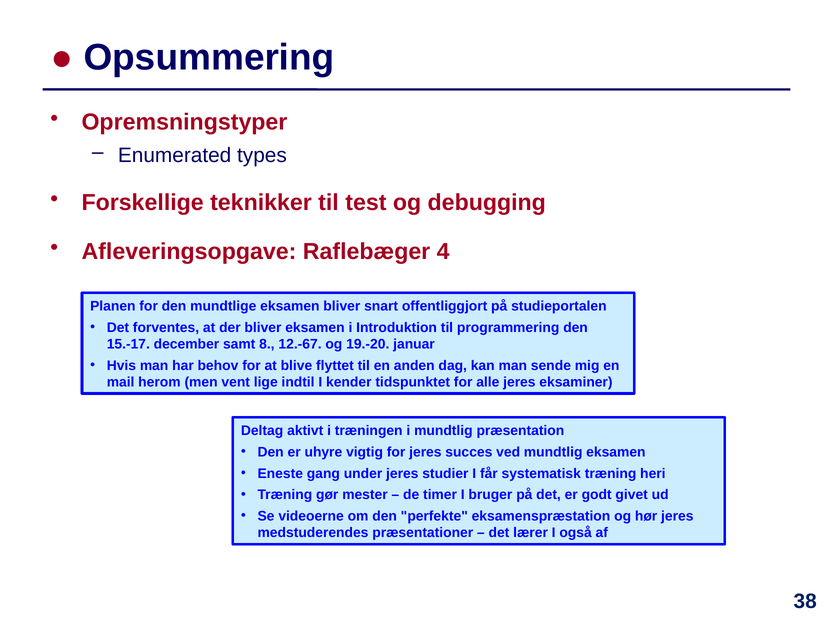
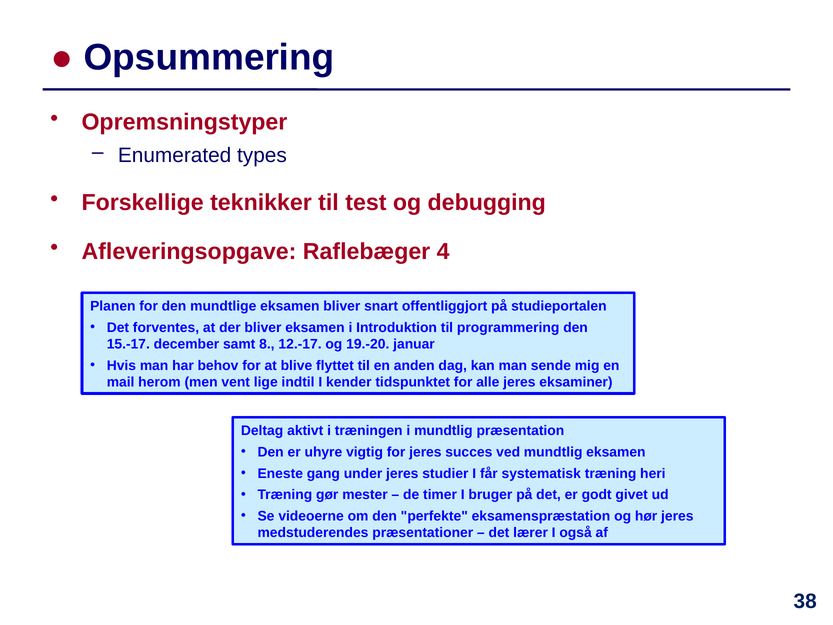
12.-67: 12.-67 -> 12.-17 (300, 344)
